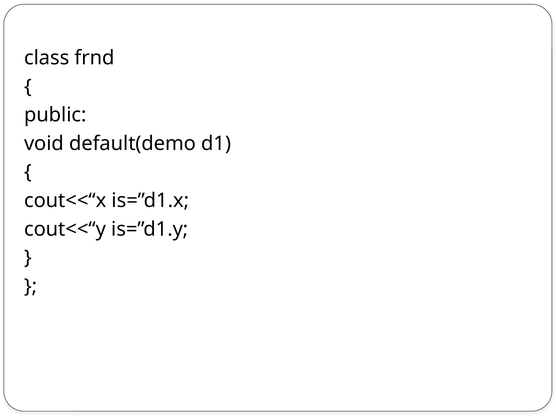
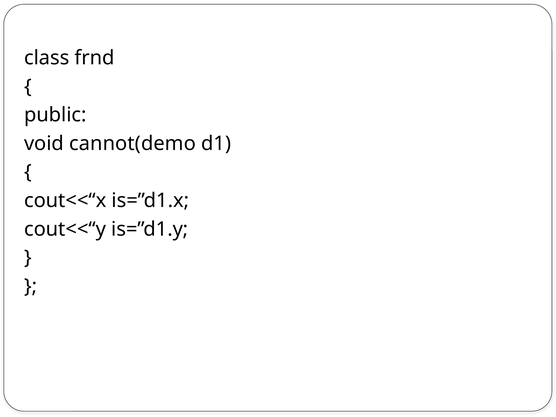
default(demo: default(demo -> cannot(demo (133, 143)
